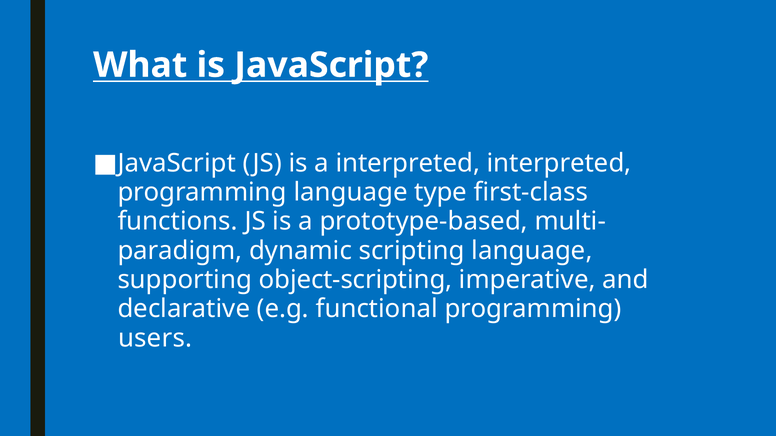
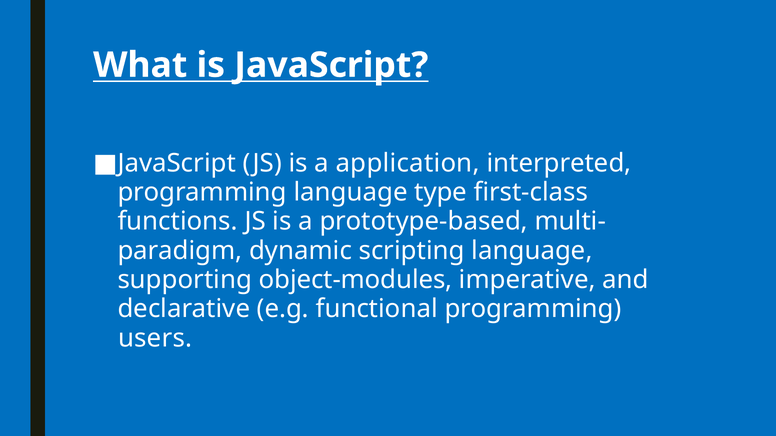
a interpreted: interpreted -> application (408, 163)
object-scripting: object-scripting -> object-modules (356, 280)
